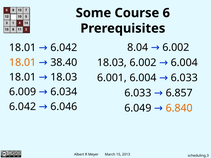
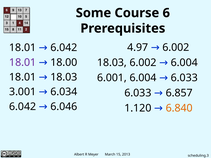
8.04: 8.04 -> 4.97 (138, 48)
18.01 colour: orange -> purple (23, 62)
38.40: 38.40 -> 18.00 (64, 62)
6.009: 6.009 -> 3.001 (23, 92)
6.049: 6.049 -> 1.120 (138, 108)
